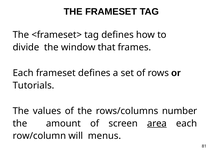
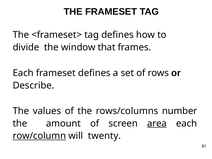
Tutorials: Tutorials -> Describe (33, 85)
row/column underline: none -> present (39, 136)
menus: menus -> twenty (104, 136)
